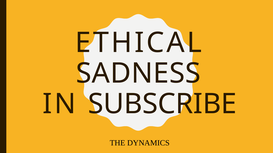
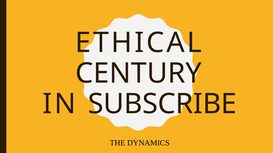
SADNESS: SADNESS -> CENTURY (138, 74)
